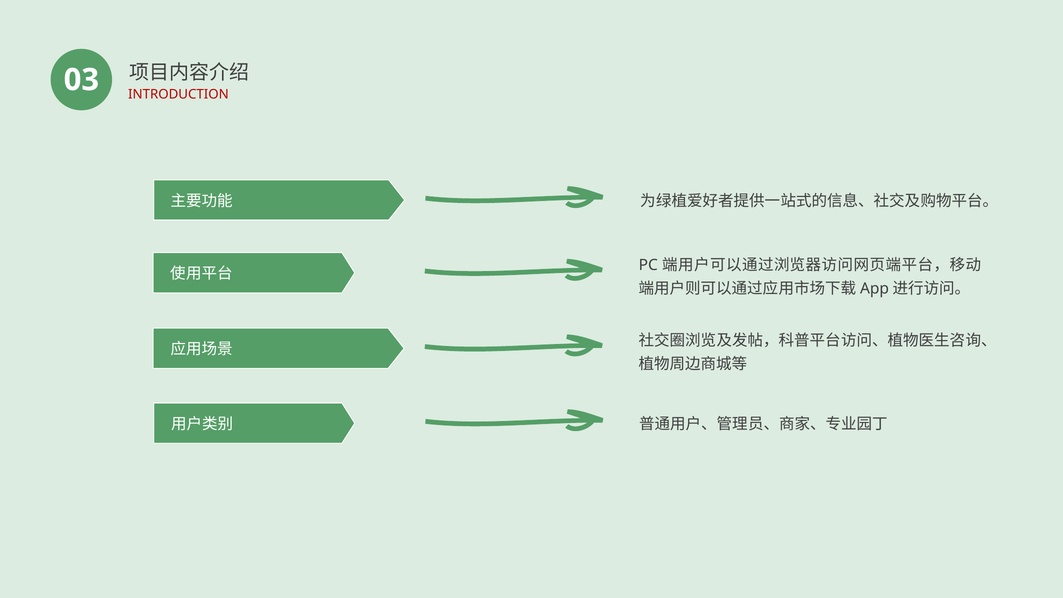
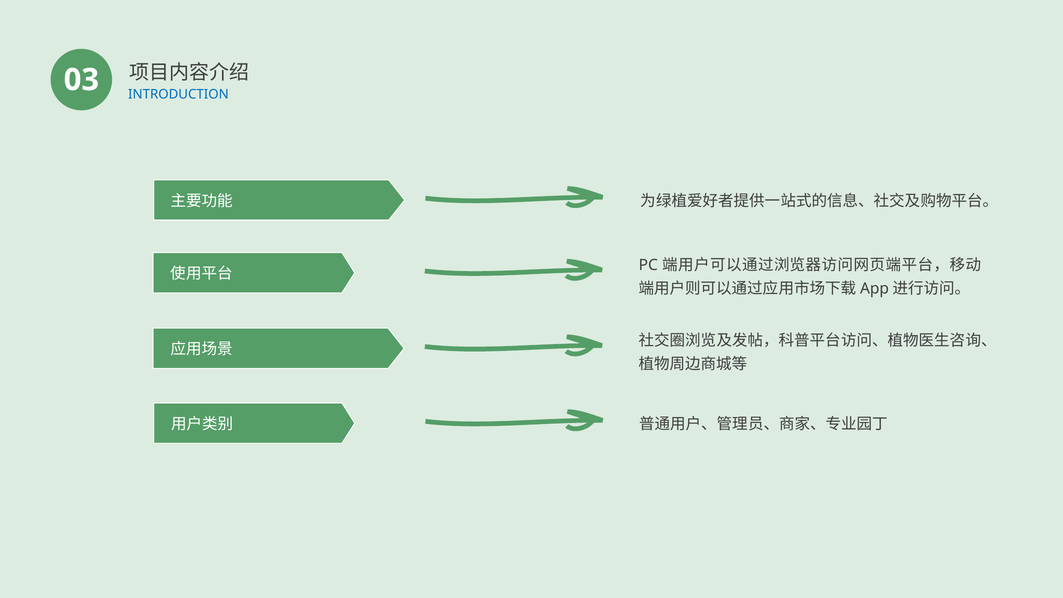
INTRODUCTION colour: red -> blue (178, 94)
